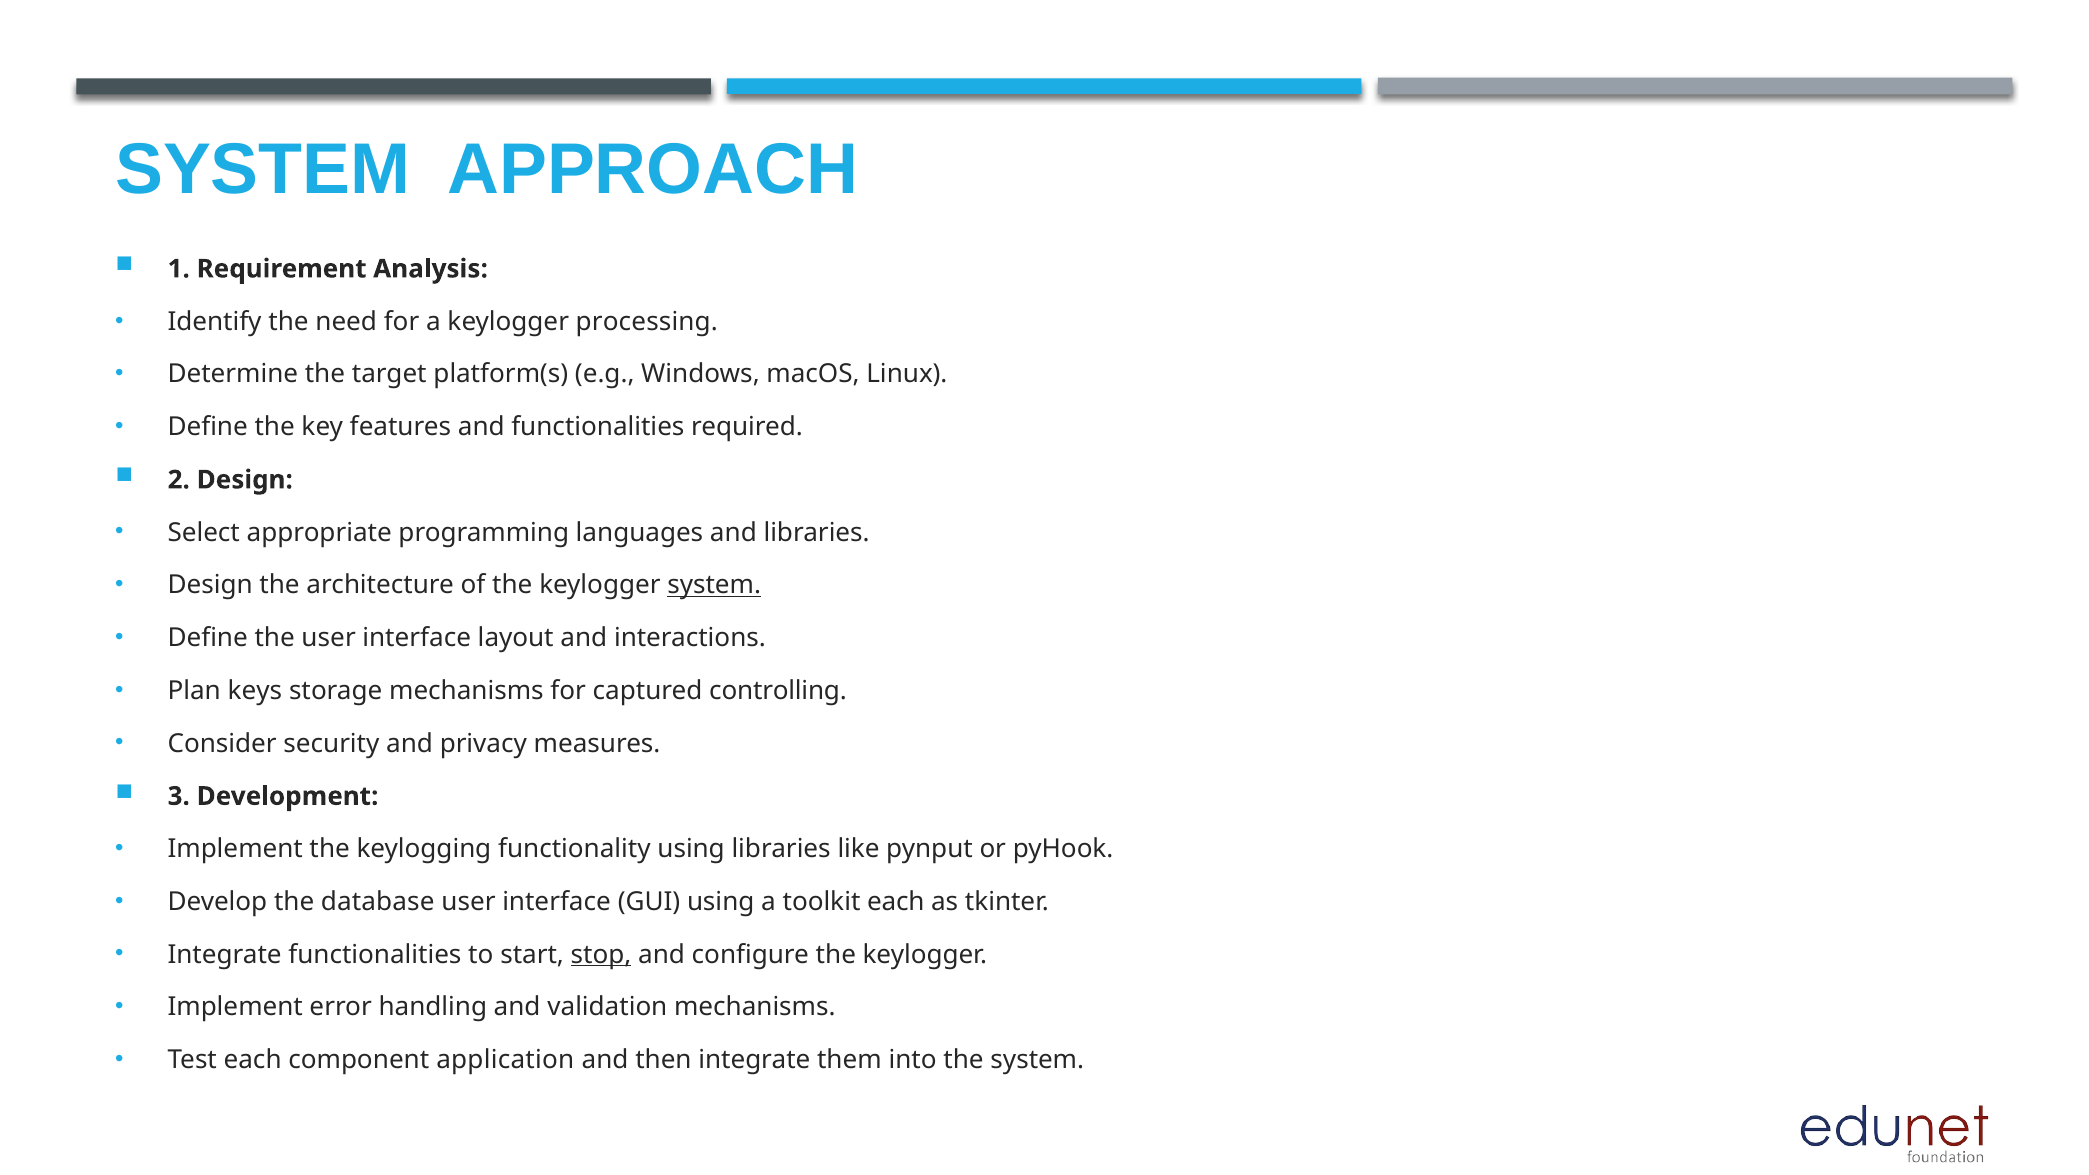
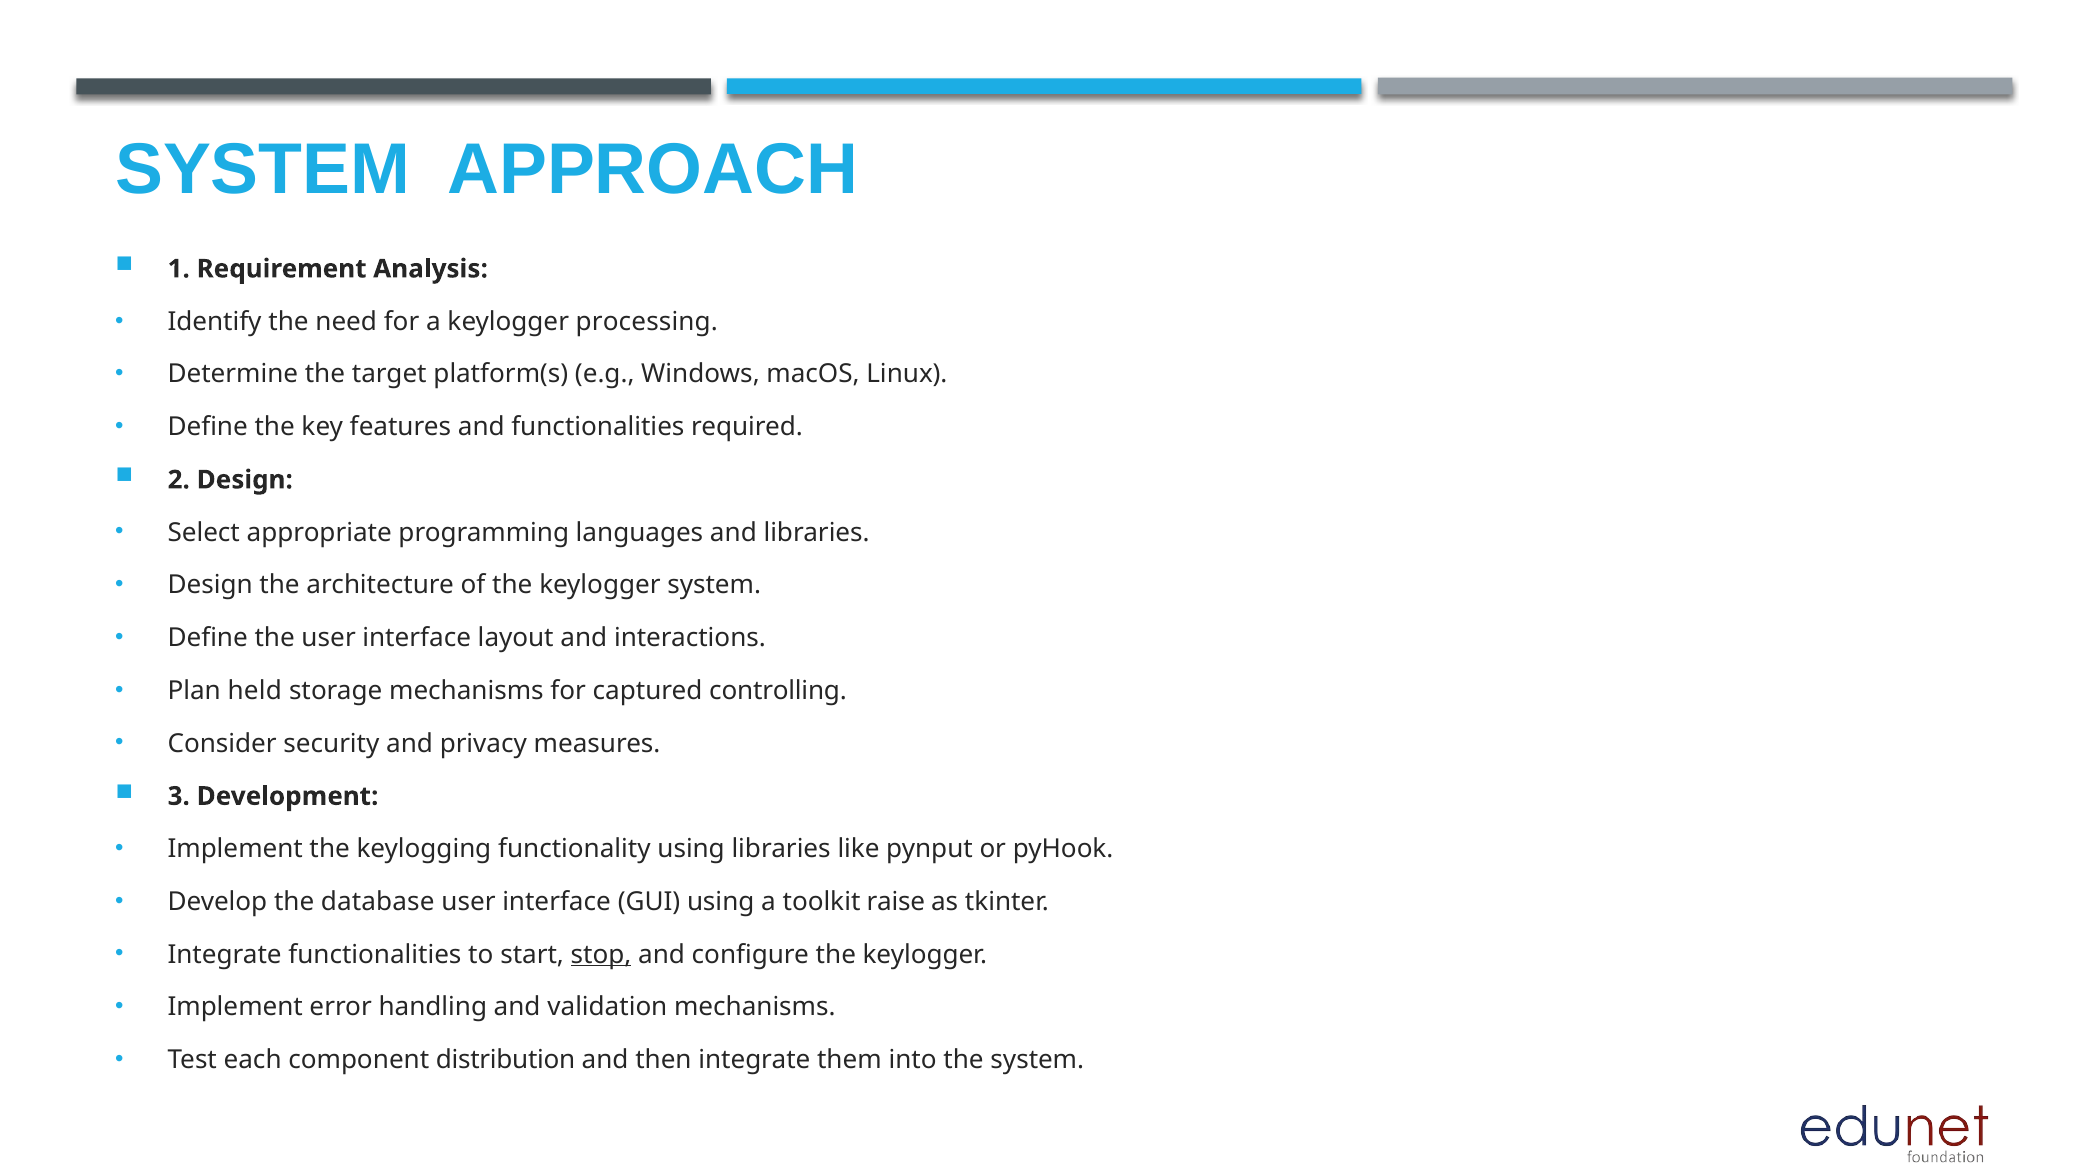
system underline: present -> none (714, 585)
keys: keys -> held (255, 691)
toolkit each: each -> raise (896, 902)
application: application -> distribution (506, 1060)
